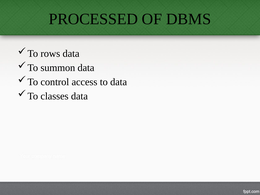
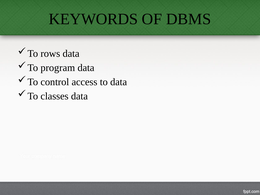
PROCESSED: PROCESSED -> KEYWORDS (93, 19)
summon: summon -> program (58, 68)
